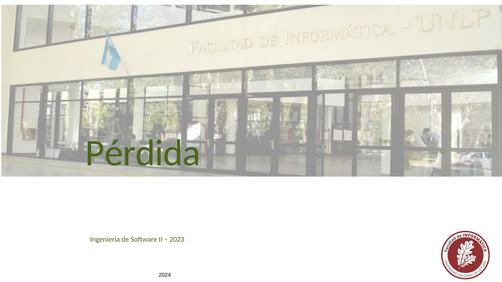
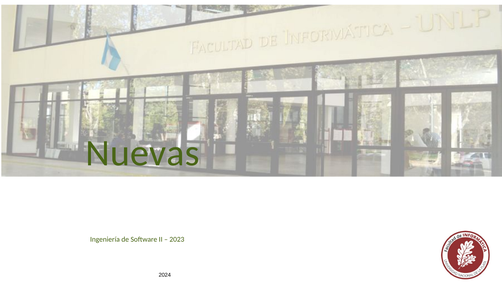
Pérdida: Pérdida -> Nuevas (143, 153)
